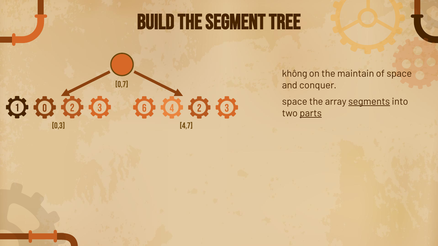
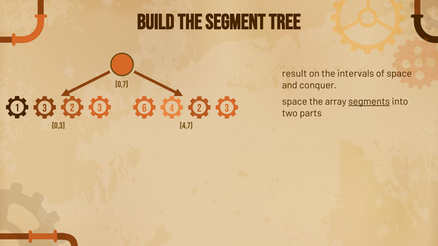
không: không -> result (295, 74)
maintain: maintain -> intervals (356, 74)
1 0: 0 -> 3 (45, 108)
parts underline: present -> none (311, 113)
